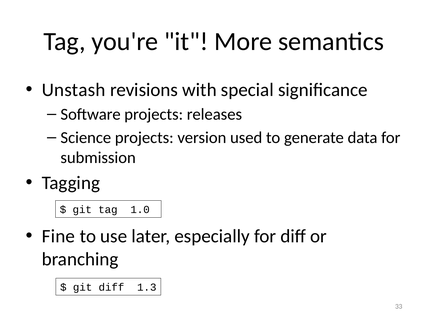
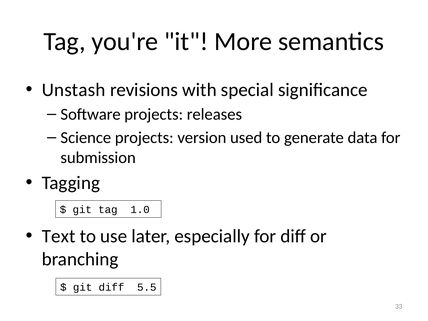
Fine: Fine -> Text (59, 236)
1.3: 1.3 -> 5.5 (147, 287)
